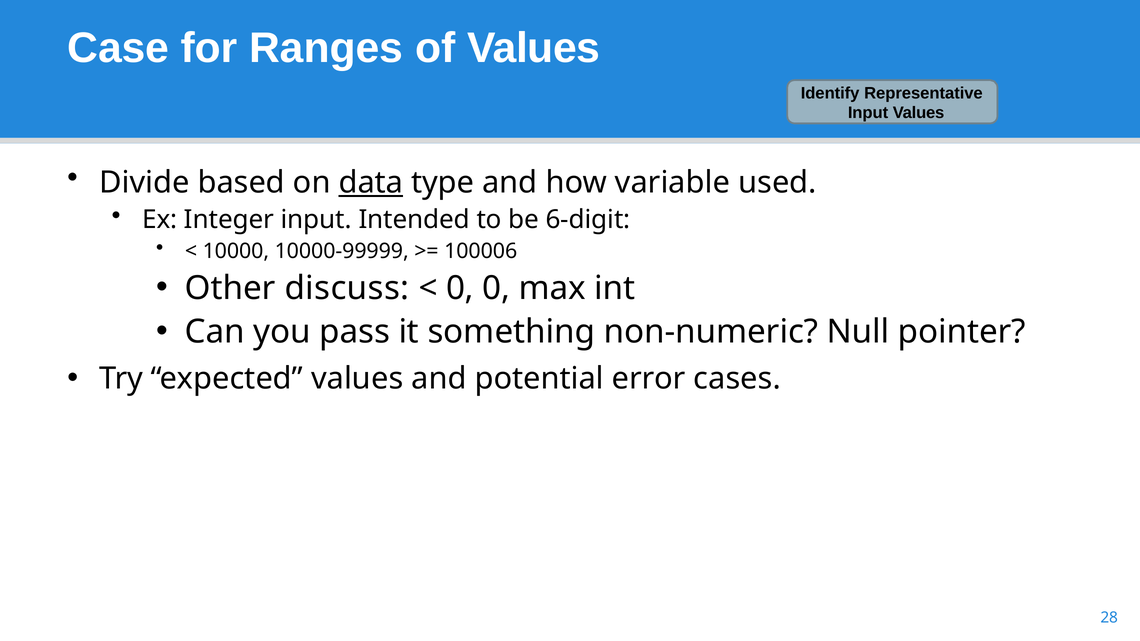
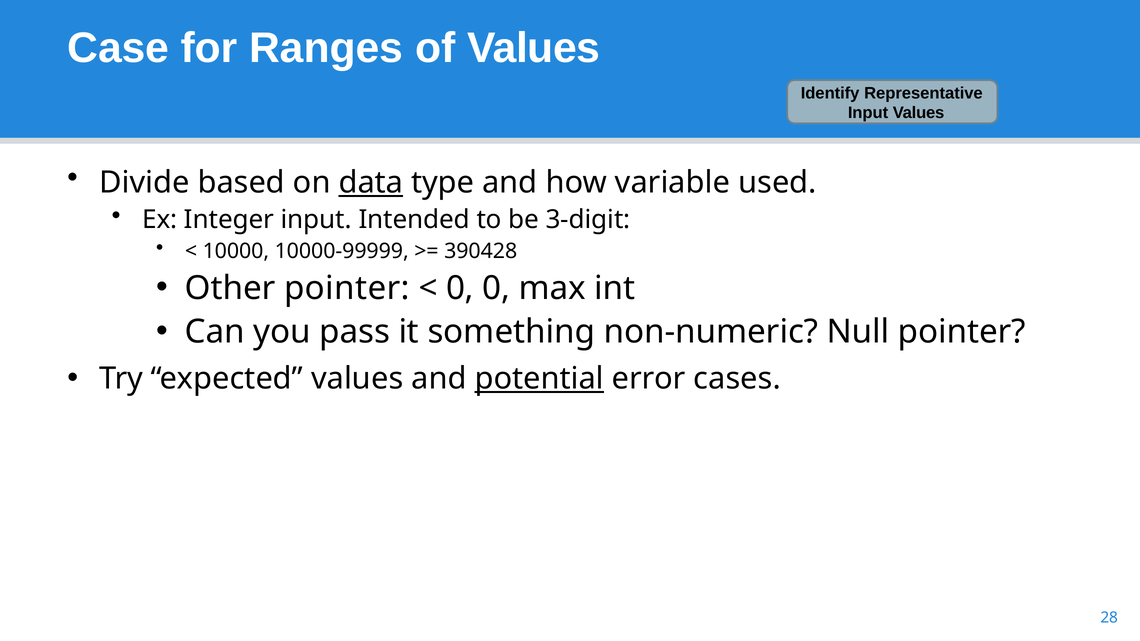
6-digit: 6-digit -> 3-digit (588, 220)
100006: 100006 -> 390428 (481, 251)
Other discuss: discuss -> pointer (347, 288)
potential underline: none -> present (539, 379)
